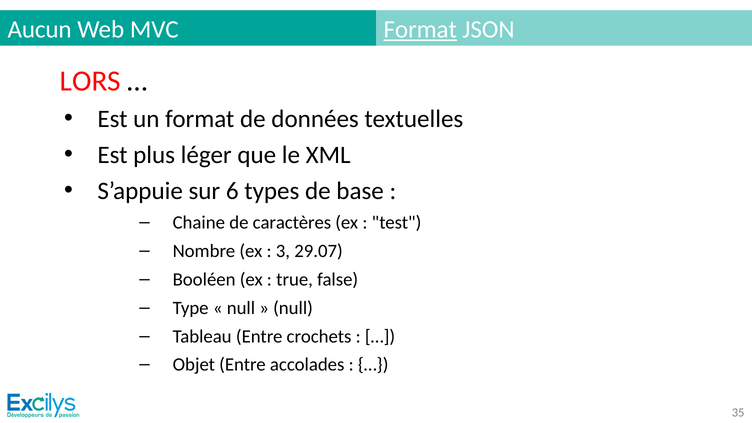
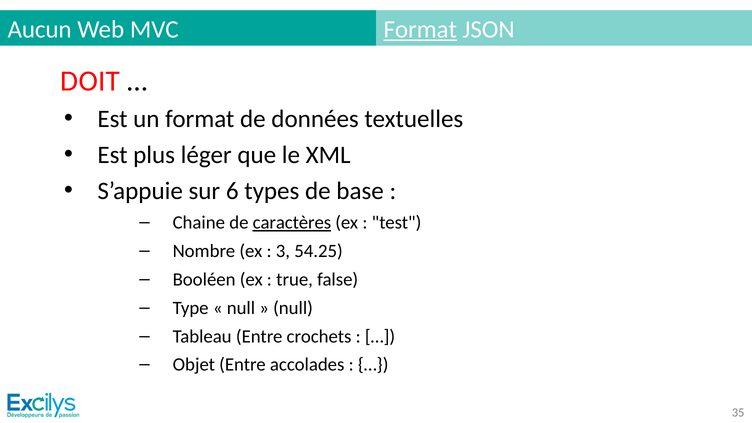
LORS: LORS -> DOIT (90, 81)
caractères underline: none -> present (292, 223)
29.07: 29.07 -> 54.25 (319, 251)
